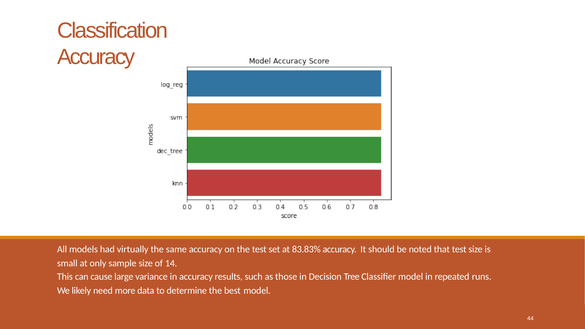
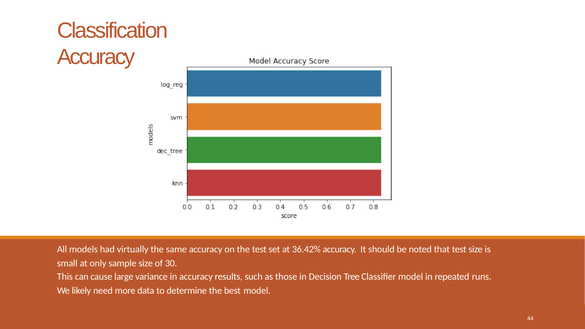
83.83%: 83.83% -> 36.42% (306, 249)
14: 14 -> 30 (171, 263)
